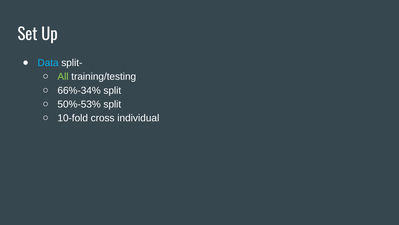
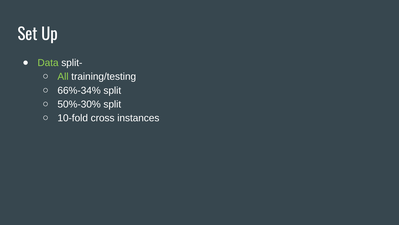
Data colour: light blue -> light green (48, 63)
50%-53%: 50%-53% -> 50%-30% (79, 104)
individual: individual -> instances (138, 118)
